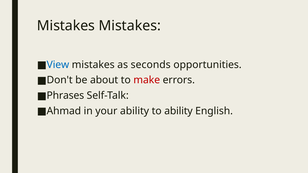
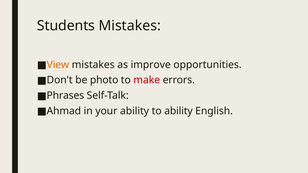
Mistakes: Mistakes -> Students (66, 26)
View colour: blue -> orange (58, 65)
seconds: seconds -> improve (151, 65)
about: about -> photo (104, 80)
